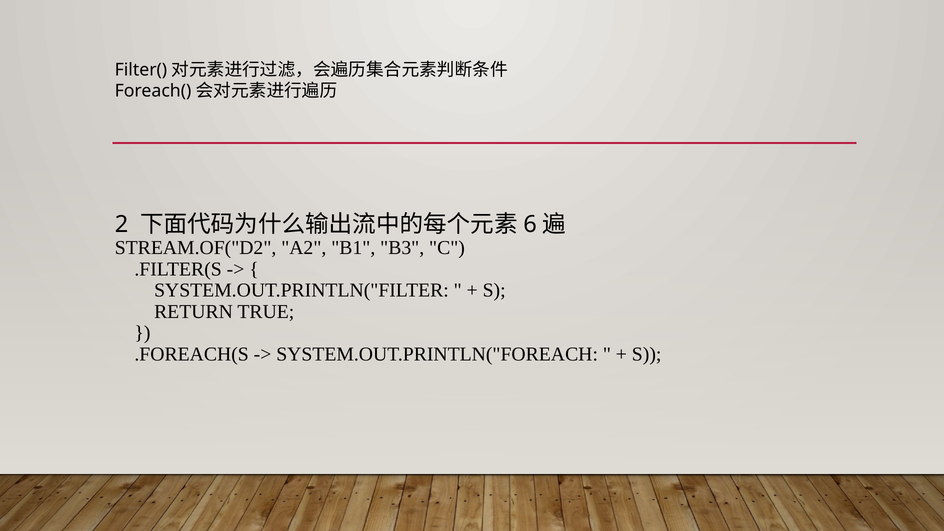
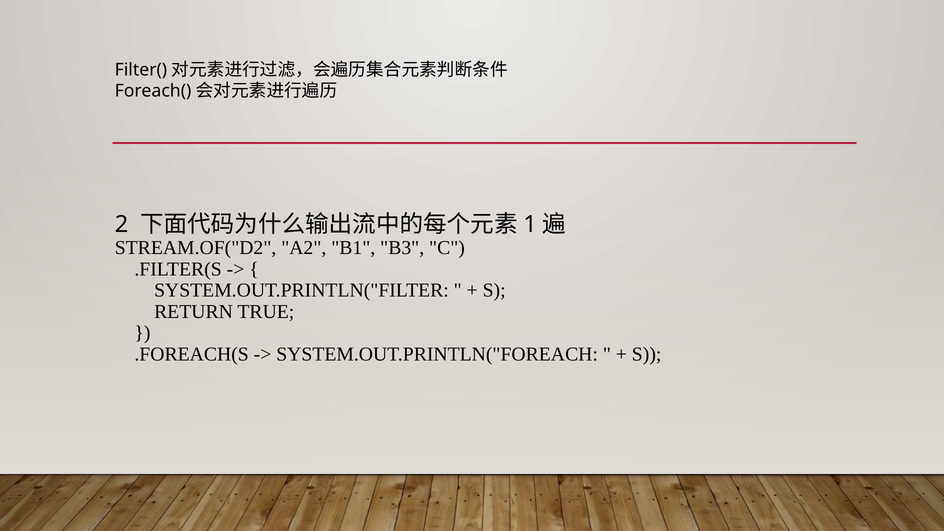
6: 6 -> 1 (530, 225)
